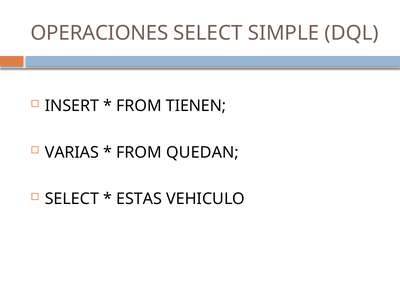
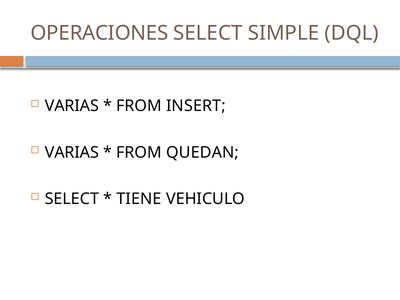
INSERT: INSERT -> VARIAS (72, 106)
TIENEN: TIENEN -> INSERT (196, 106)
ESTAS: ESTAS -> TIENE (139, 199)
